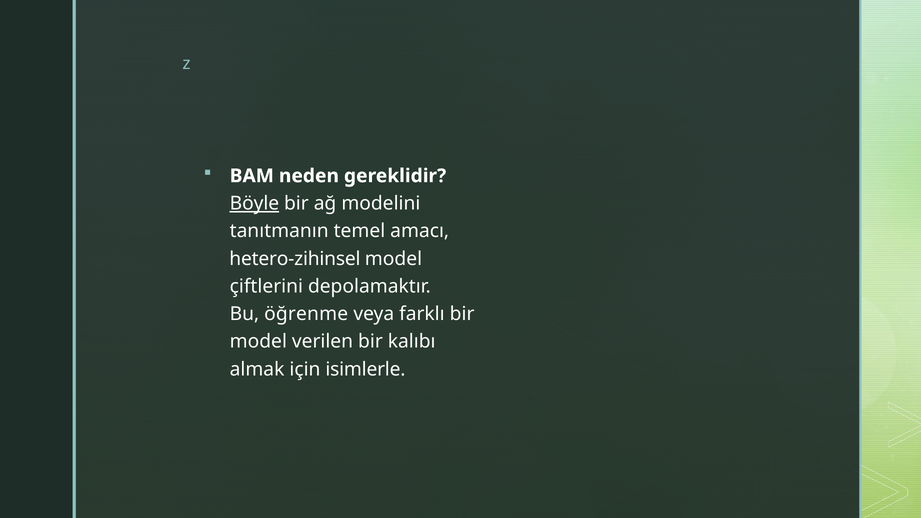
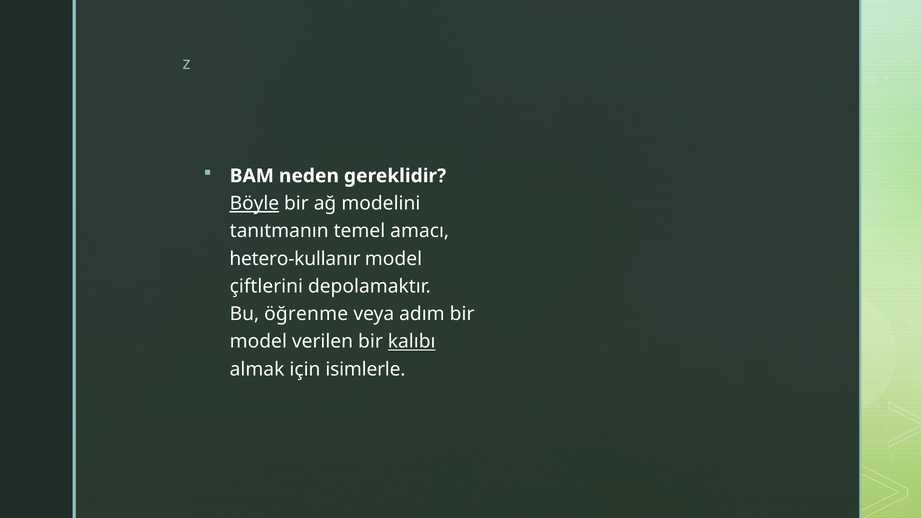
hetero-zihinsel: hetero-zihinsel -> hetero-kullanır (295, 259)
farklı: farklı -> adım (422, 314)
kalıbı underline: none -> present (412, 342)
